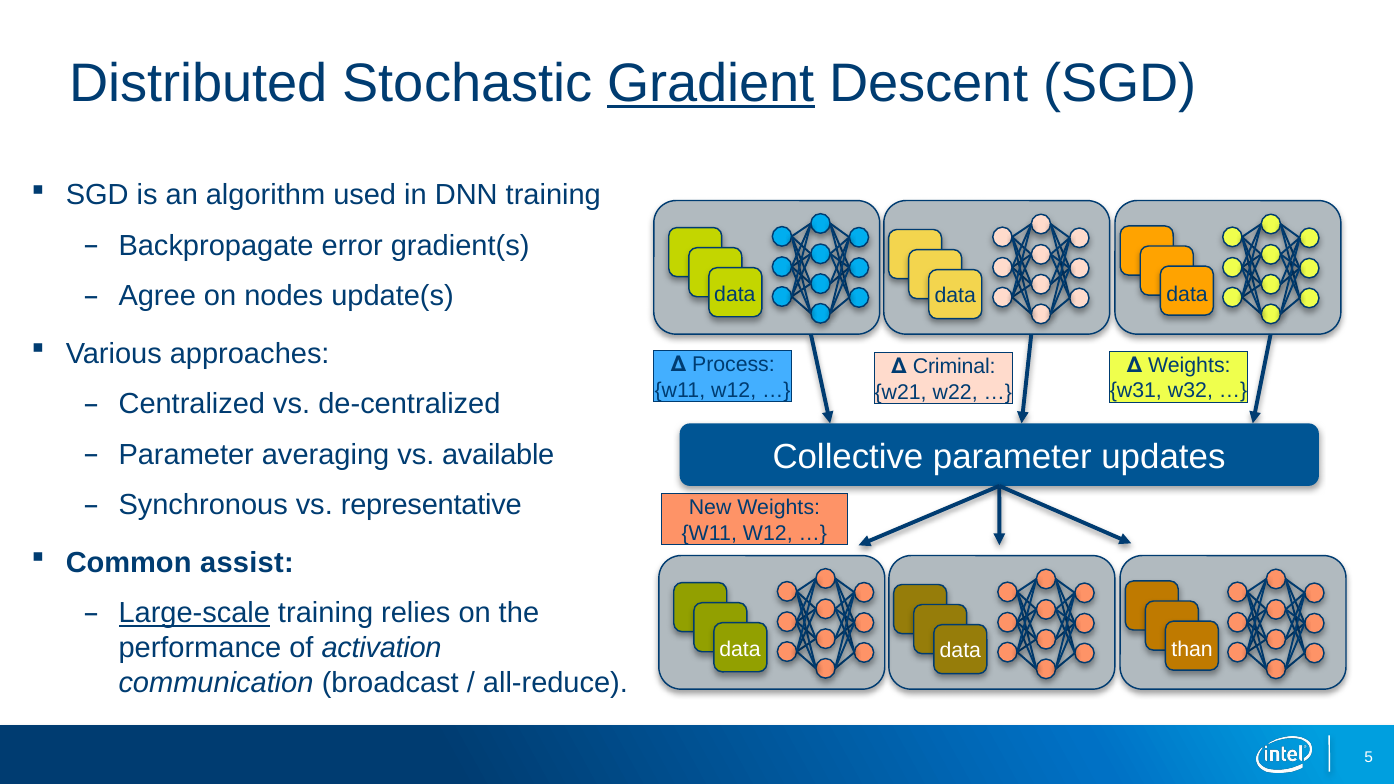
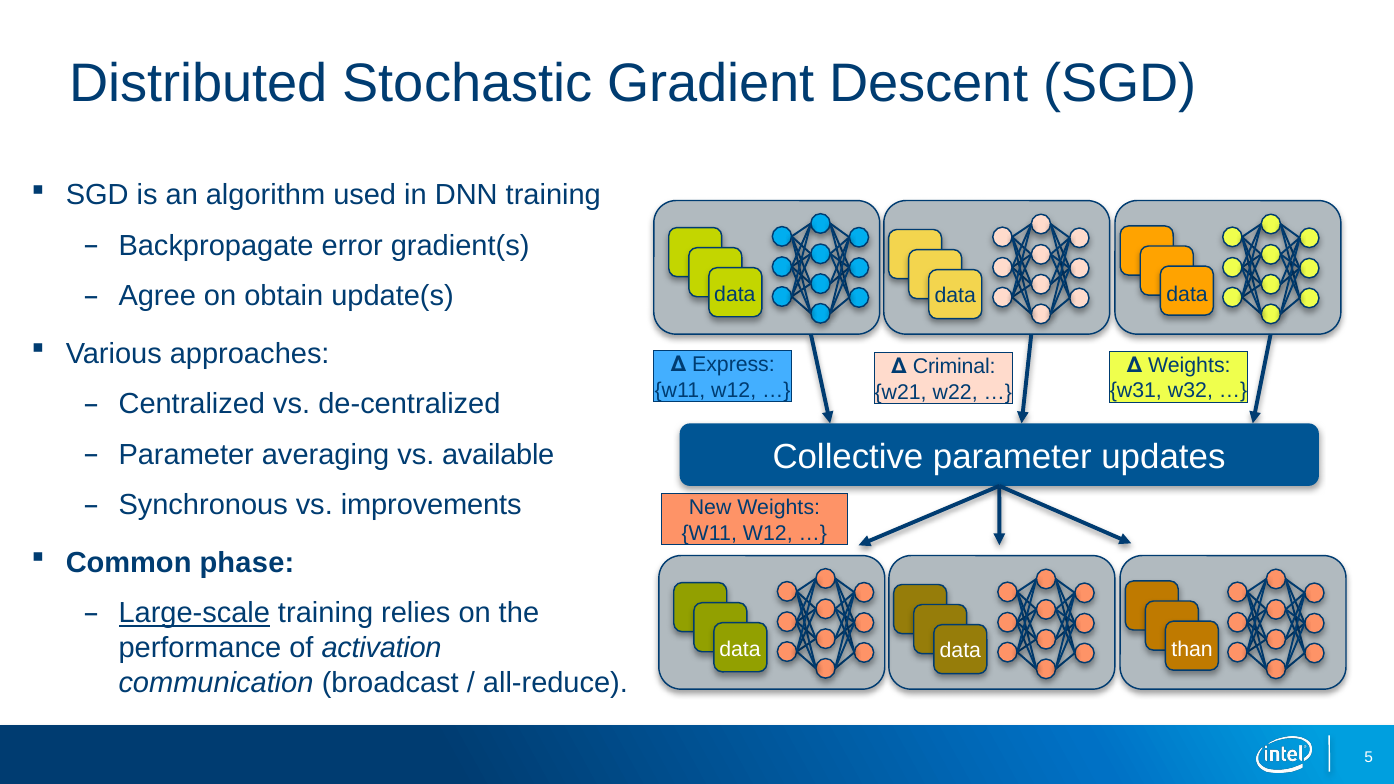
Gradient underline: present -> none (711, 83)
nodes: nodes -> obtain (284, 296)
Process: Process -> Express (733, 365)
representative: representative -> improvements (431, 505)
assist: assist -> phase (247, 563)
